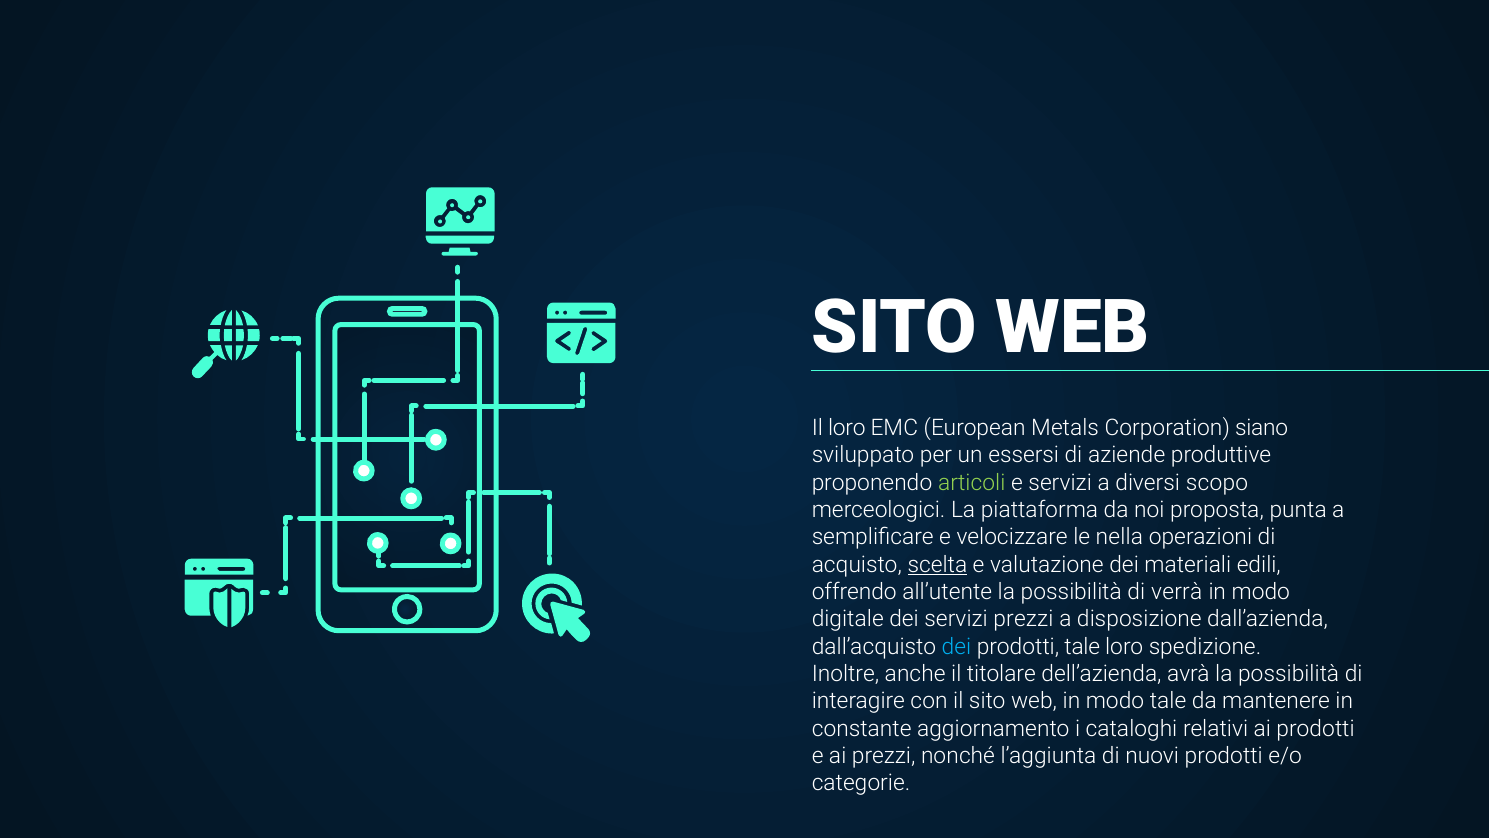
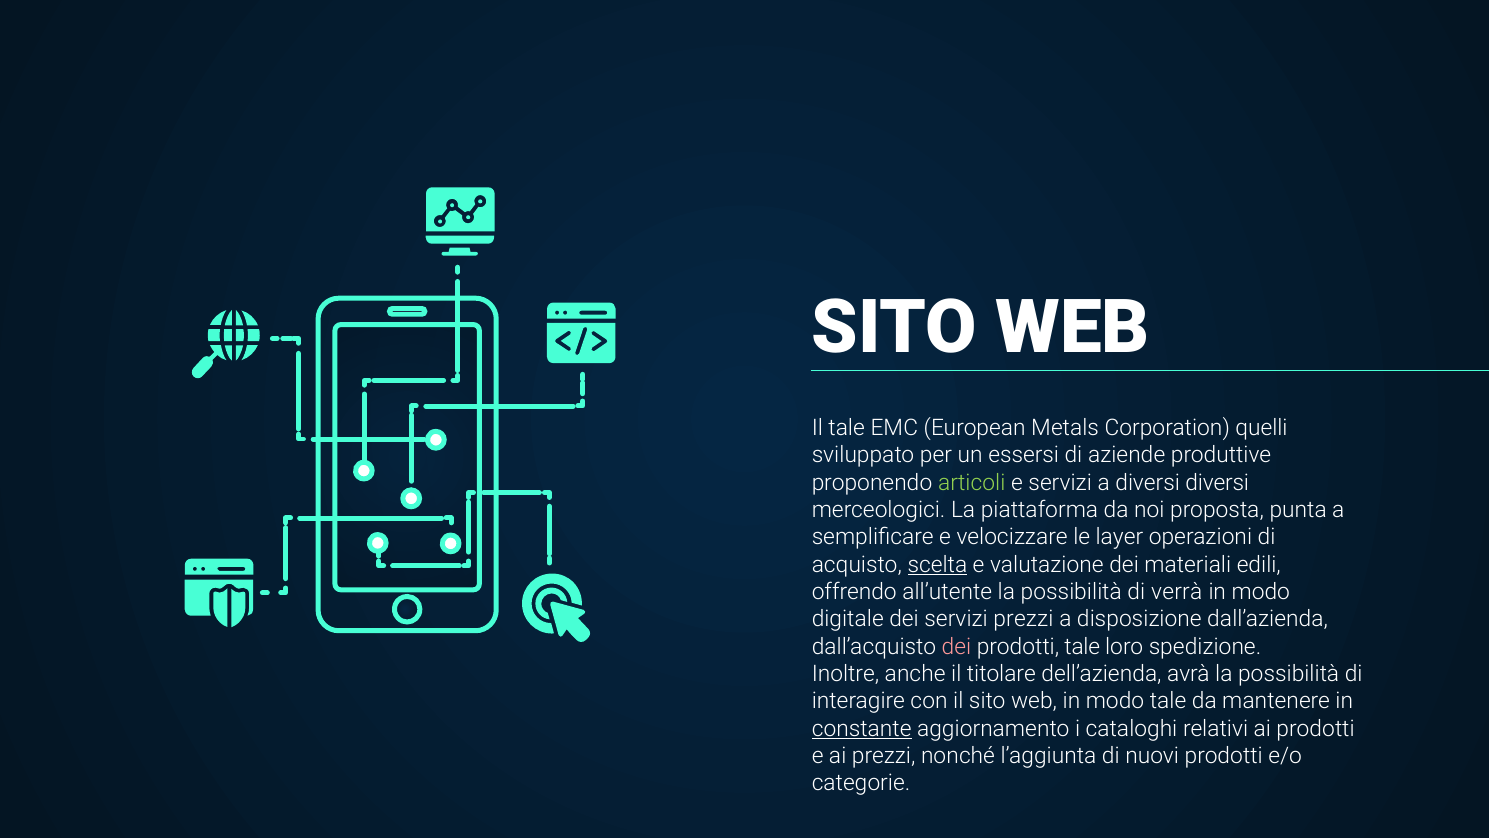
Il loro: loro -> tale (847, 428)
siano: siano -> quelli (1261, 428)
diversi scopo: scopo -> diversi (1217, 482)
nella: nella -> layer (1119, 537)
dei colour: light blue -> pink (956, 646)
constante underline: none -> present (862, 728)
